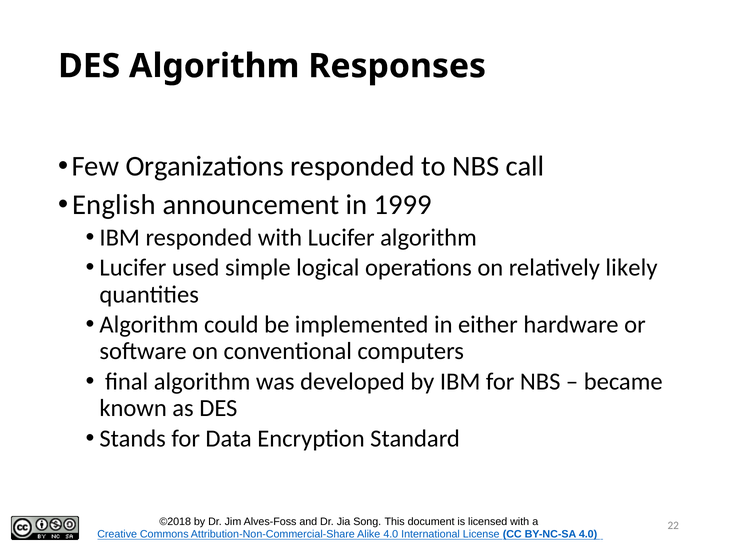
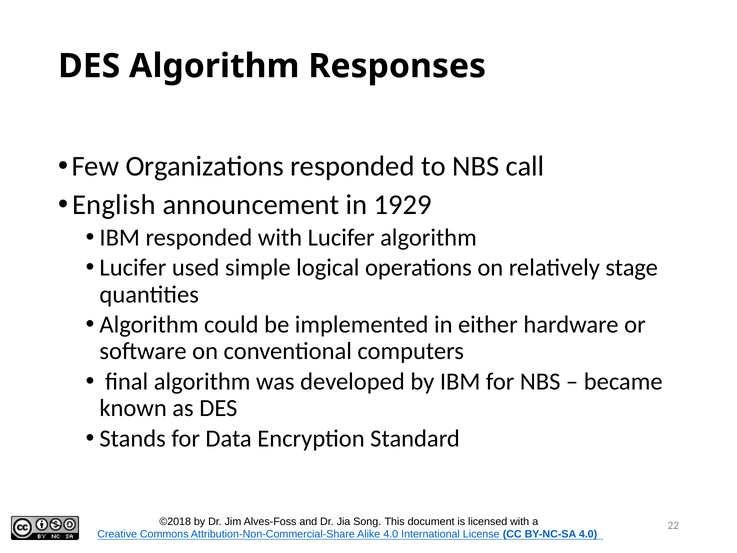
1999: 1999 -> 1929 (403, 205)
likely: likely -> stage (632, 268)
